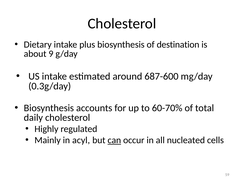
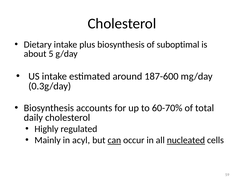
destination: destination -> suboptimal (178, 45)
9: 9 -> 5 (51, 54)
687-600: 687-600 -> 187-600 (161, 76)
nucleated underline: none -> present (186, 140)
